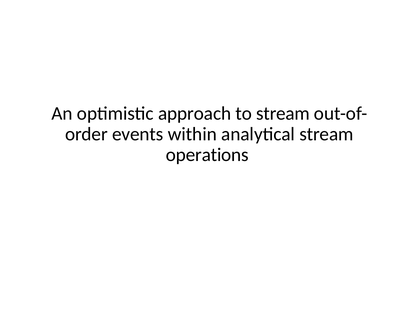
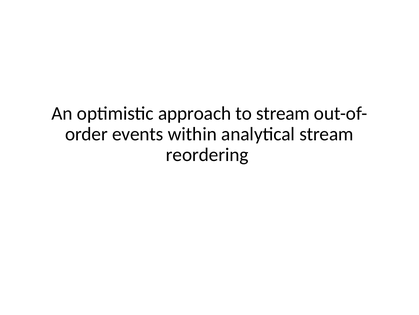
operations: operations -> reordering (207, 155)
